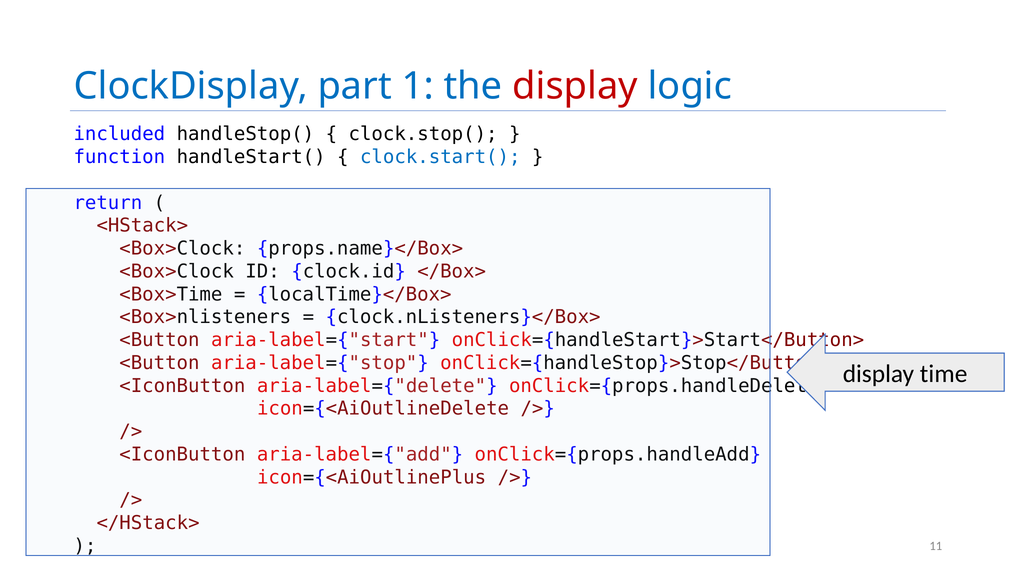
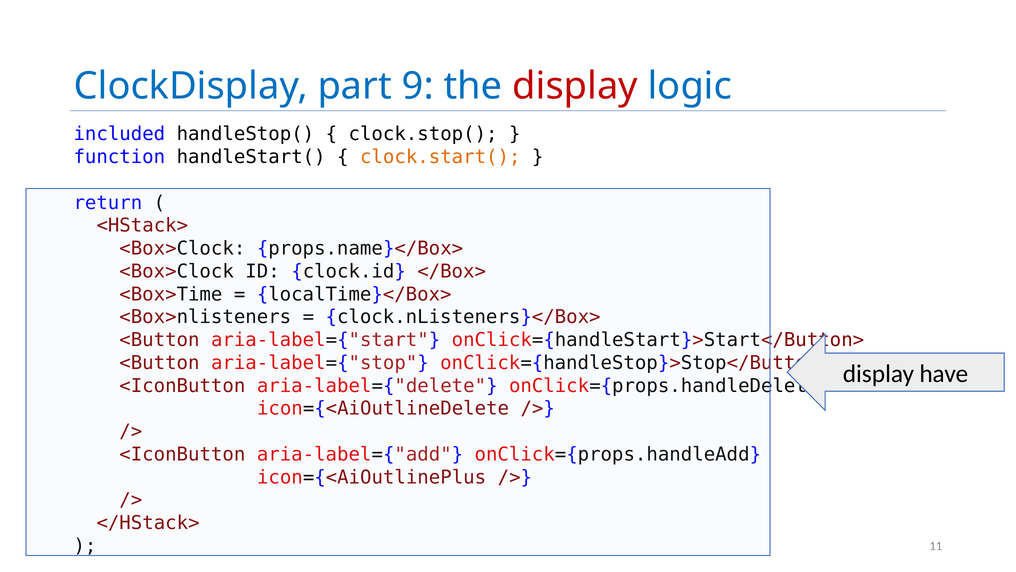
1: 1 -> 9 (418, 86)
clock.start( colour: blue -> orange (440, 157)
time: time -> have (944, 374)
